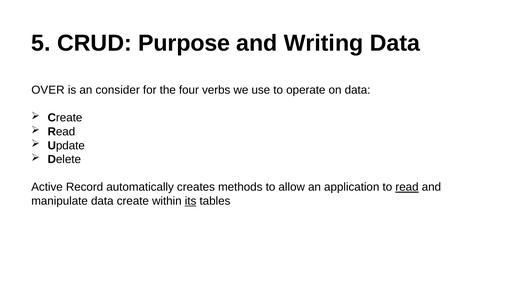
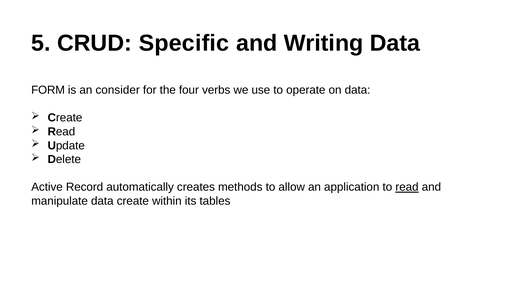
Purpose: Purpose -> Specific (184, 43)
OVER: OVER -> FORM (48, 90)
its underline: present -> none (191, 202)
